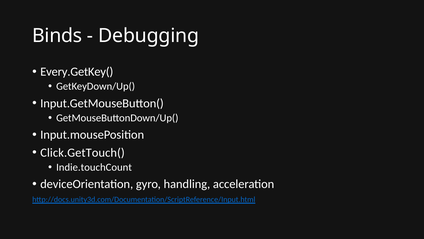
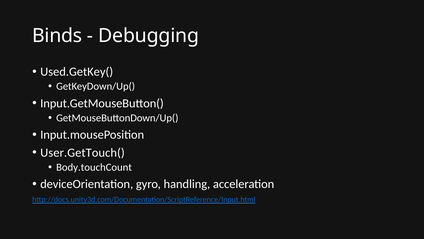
Every.GetKey(: Every.GetKey( -> Used.GetKey( (77, 72)
Click.GetTouch(: Click.GetTouch( -> User.GetTouch( (83, 152)
Indie.touchCount: Indie.touchCount -> Body.touchCount (94, 167)
